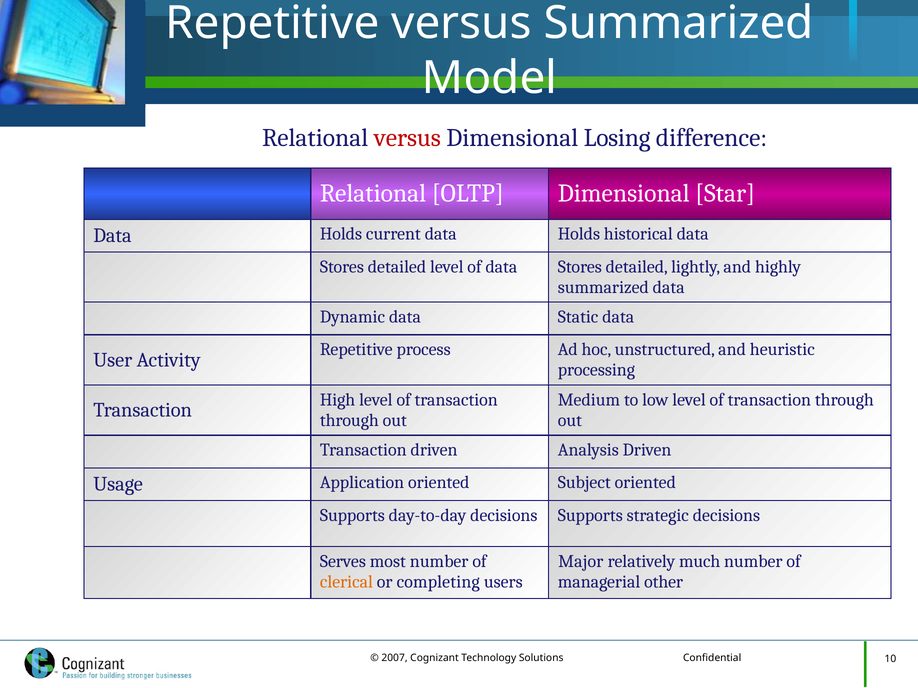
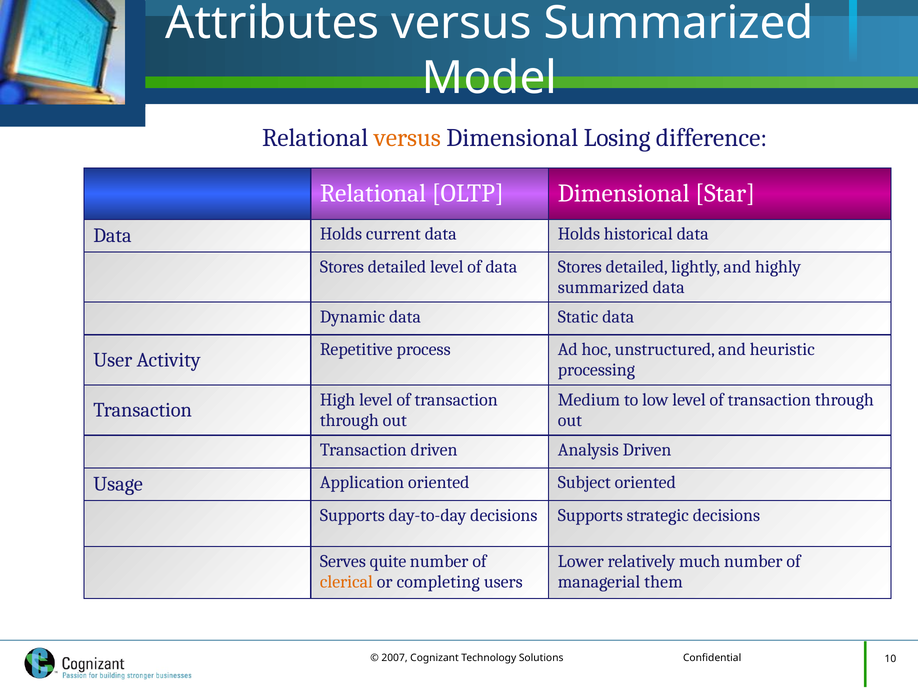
Repetitive: Repetitive -> Attributes (272, 23)
versus colour: red -> orange (407, 138)
most: most -> quite (388, 562)
Major: Major -> Lower (581, 562)
other: other -> them (663, 582)
